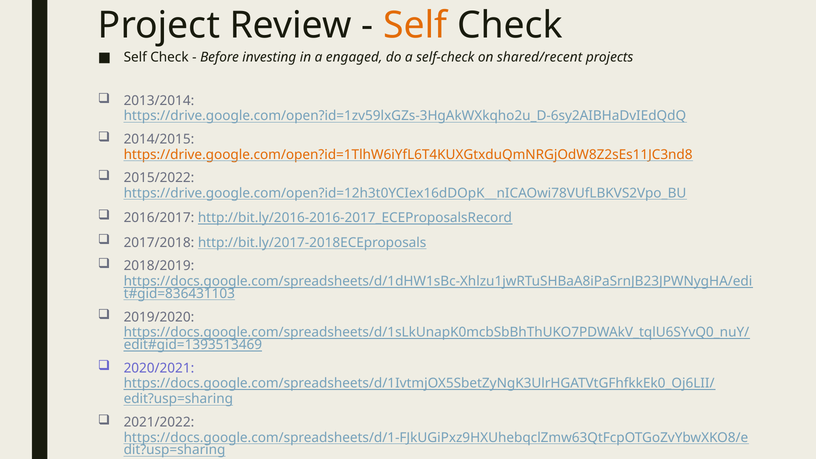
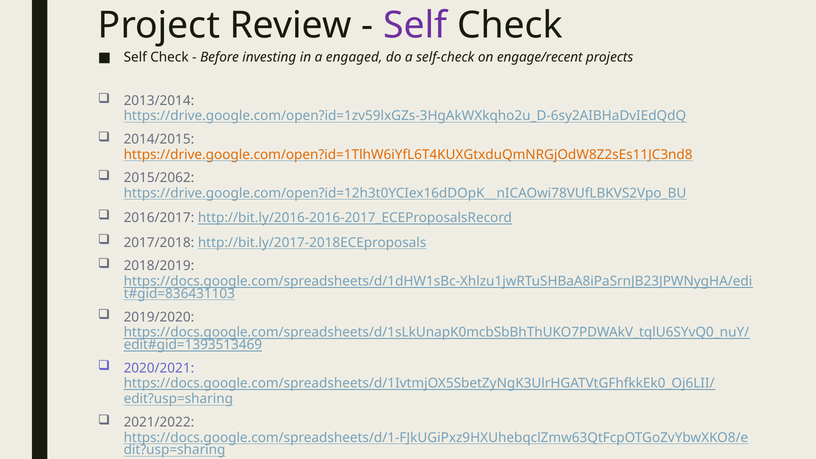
Self colour: orange -> purple (415, 25)
shared/recent: shared/recent -> engage/recent (540, 57)
2015/2022: 2015/2022 -> 2015/2062 (159, 178)
